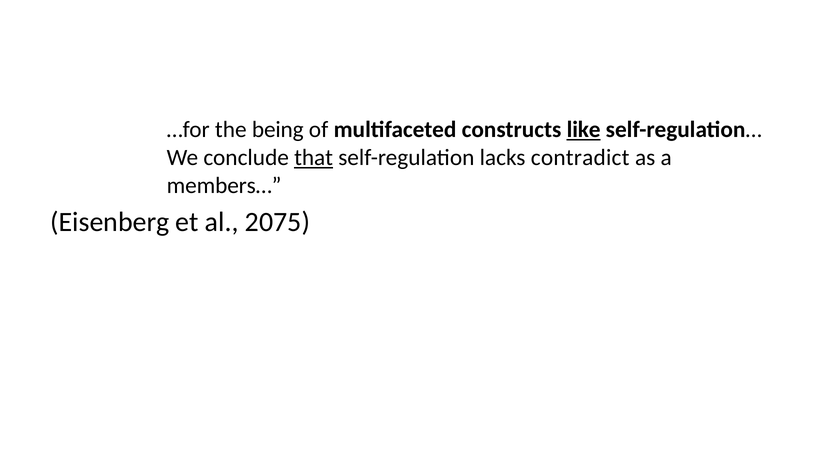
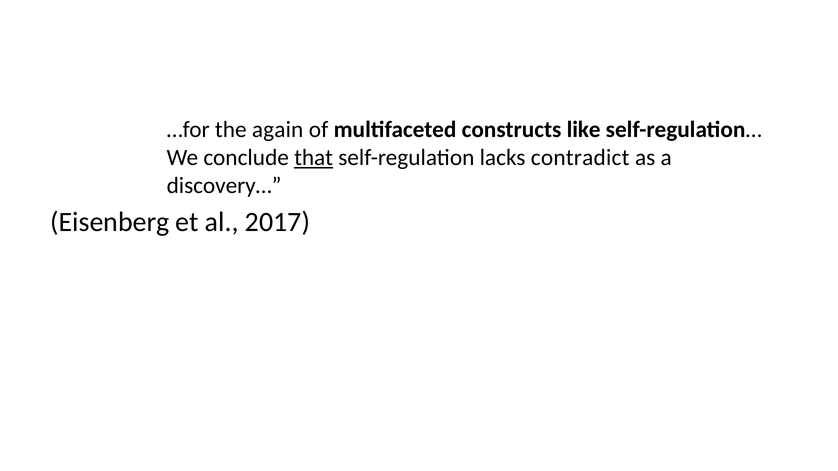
being: being -> again (278, 130)
like underline: present -> none (584, 130)
members…: members… -> discovery… (224, 186)
2075: 2075 -> 2017 (278, 222)
